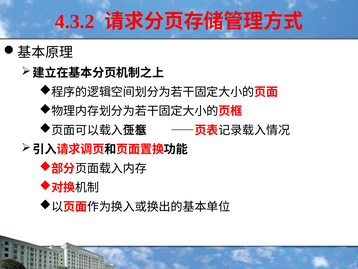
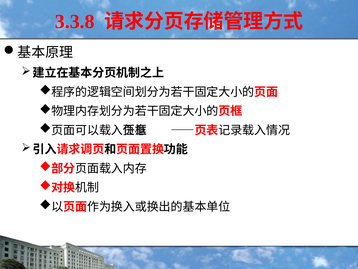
4.3.2: 4.3.2 -> 3.3.8 (75, 21)
